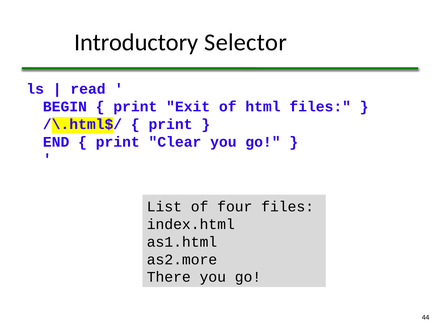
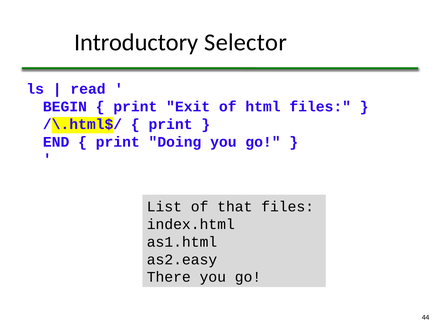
Clear: Clear -> Doing (175, 142)
four: four -> that (235, 207)
as2.more: as2.more -> as2.easy (182, 260)
